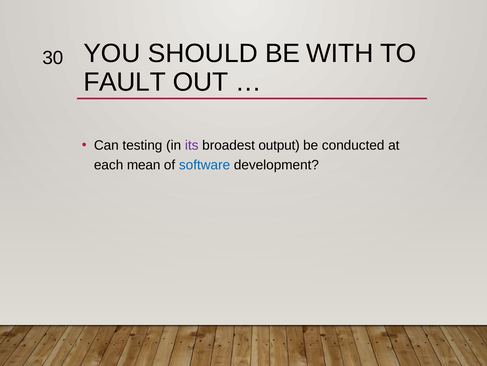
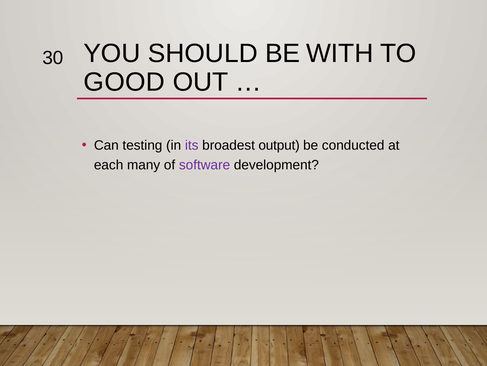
FAULT: FAULT -> GOOD (124, 82)
mean: mean -> many (144, 165)
software colour: blue -> purple (205, 165)
